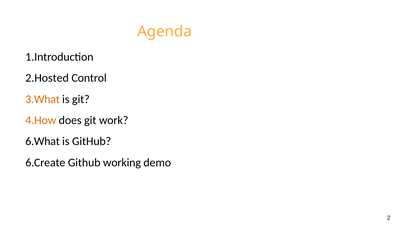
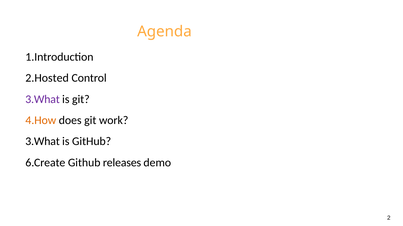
3.What colour: orange -> purple (43, 99)
6.What: 6.What -> 3.What (43, 142)
working: working -> releases (122, 163)
